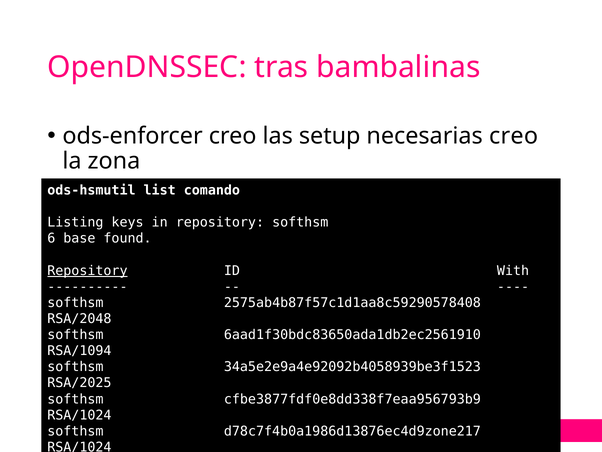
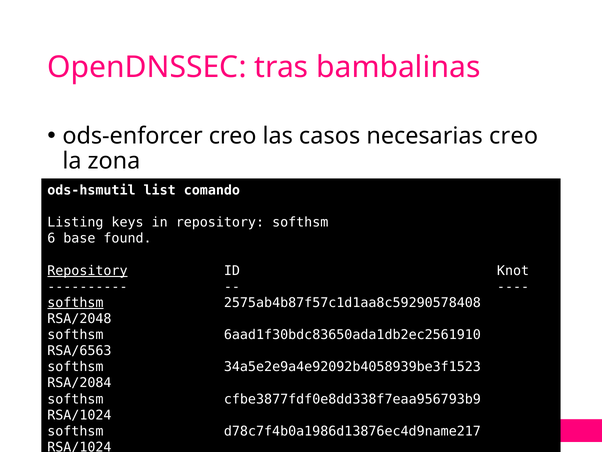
setup: setup -> casos (330, 136)
With: With -> Knot (513, 270)
softhsm underline: none -> present (75, 302)
RSA/1094: RSA/1094 -> RSA/6563 (79, 351)
RSA/2025: RSA/2025 -> RSA/2084 (79, 383)
d78c7f4b0a1986d13876ec4d9zone217: d78c7f4b0a1986d13876ec4d9zone217 -> d78c7f4b0a1986d13876ec4d9name217 (352, 431)
